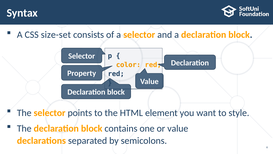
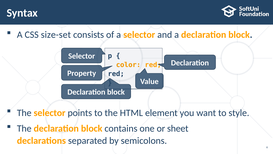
or value: value -> sheet (178, 128)
